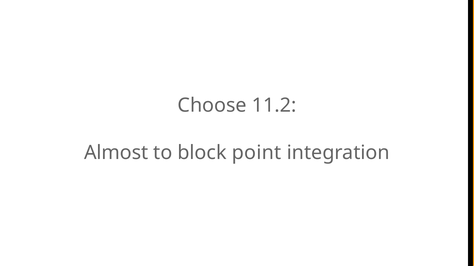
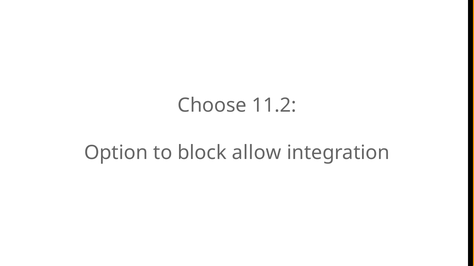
Almost: Almost -> Option (116, 153)
point: point -> allow (257, 153)
